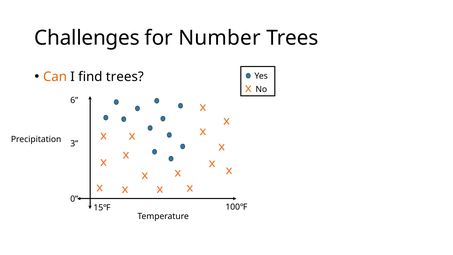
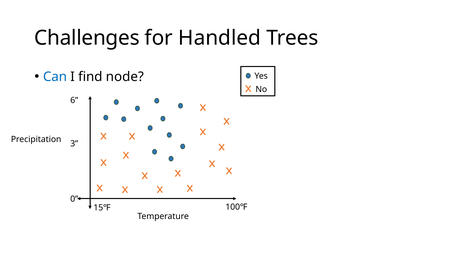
Number: Number -> Handled (220, 38)
Can colour: orange -> blue (55, 77)
find trees: trees -> node (125, 77)
